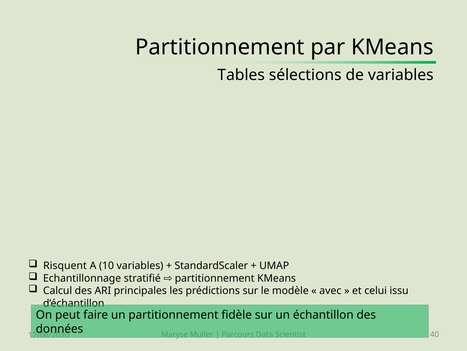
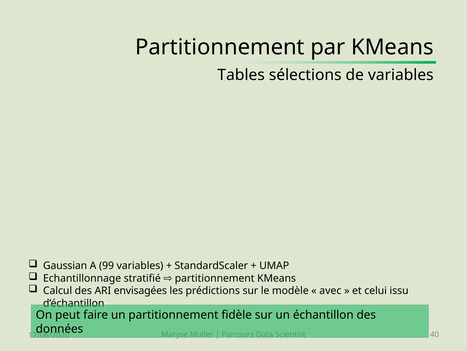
Risquent: Risquent -> Gaussian (65, 265)
10: 10 -> 99 (107, 265)
principales: principales -> envisagées (140, 290)
